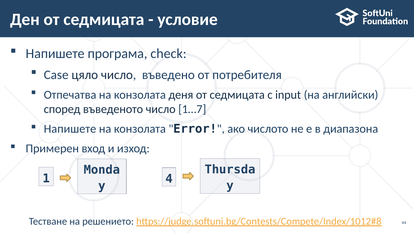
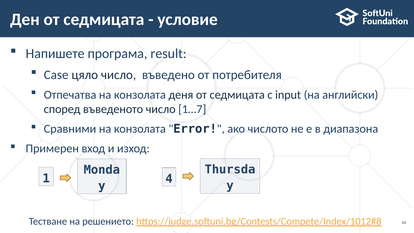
check: check -> result (169, 54)
Напишете: Напишете -> Сравними (70, 129)
